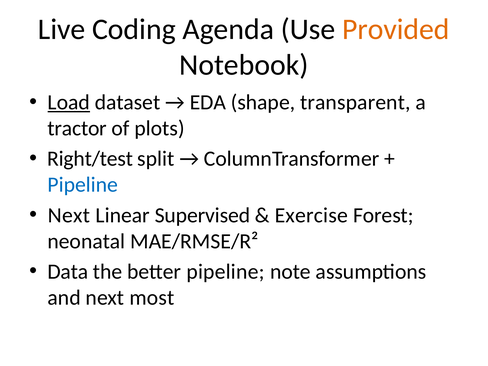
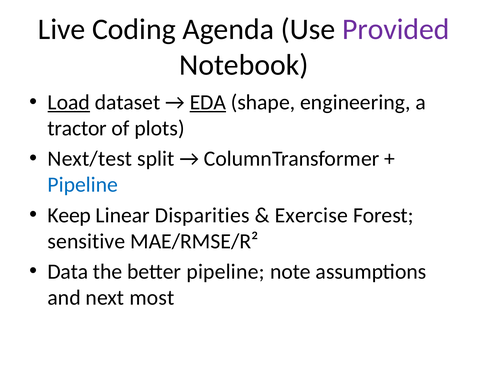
Provided colour: orange -> purple (396, 29)
EDA underline: none -> present (208, 102)
transparent: transparent -> engineering (355, 102)
Right/test: Right/test -> Next/test (90, 159)
Next: Next -> Keep (69, 215)
Supervised: Supervised -> Disparities (202, 215)
neonatal: neonatal -> sensitive (86, 241)
